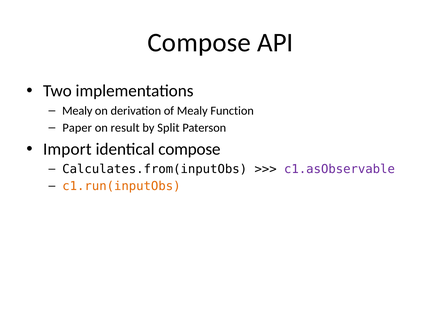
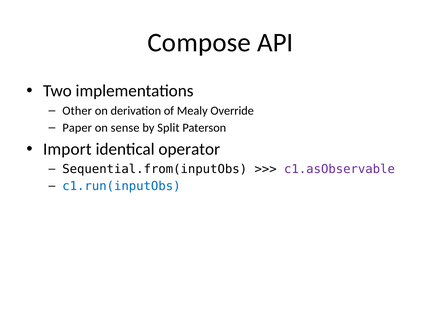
Mealy: Mealy -> Other (77, 111)
Function: Function -> Override (232, 111)
result: result -> sense (125, 128)
identical compose: compose -> operator (189, 149)
Calculates.from(inputObs: Calculates.from(inputObs -> Sequential.from(inputObs (155, 169)
c1.run(inputObs colour: orange -> blue (121, 186)
